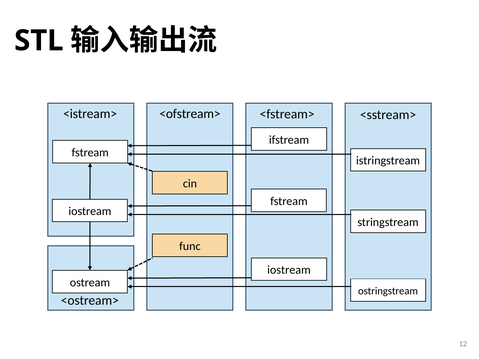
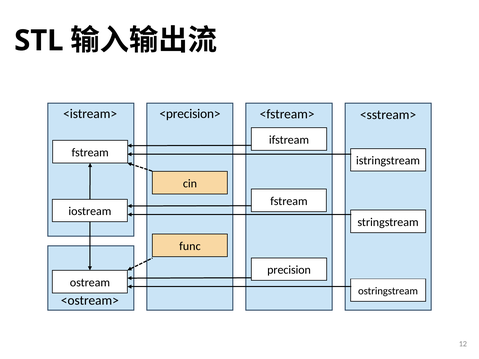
<ofstream>: <ofstream> -> <precision> (190, 114)
iostream: iostream -> precision (289, 270)
